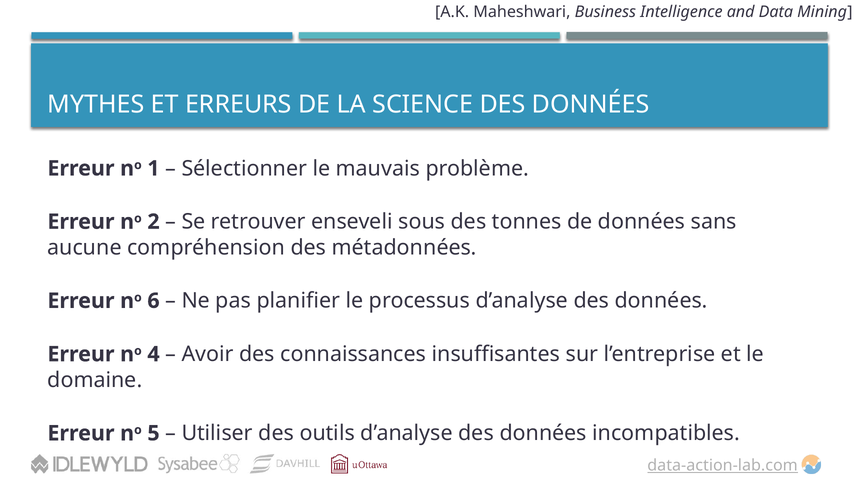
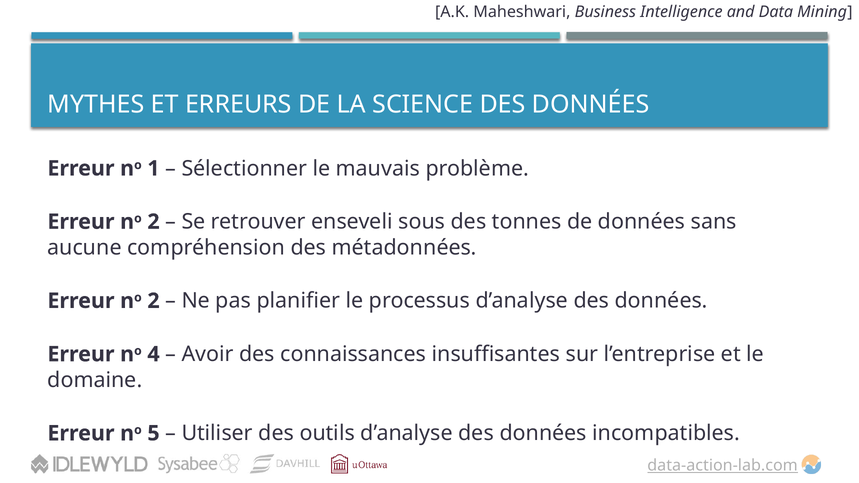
6: 6 -> 2 (153, 301)
